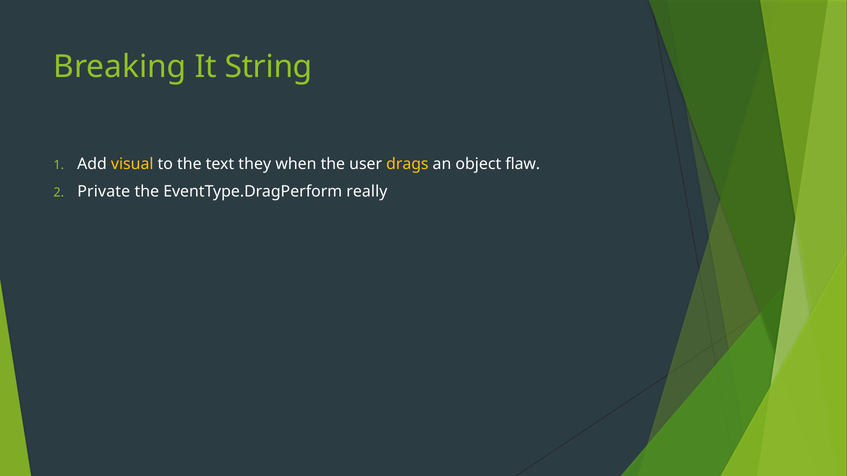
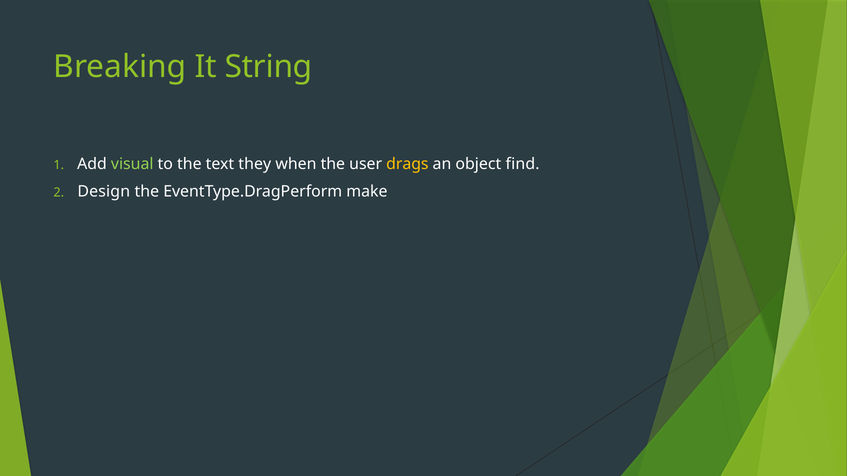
visual colour: yellow -> light green (132, 164)
flaw: flaw -> find (523, 164)
Private: Private -> Design (104, 192)
really: really -> make (367, 192)
